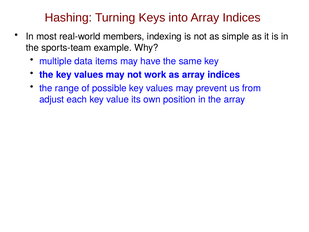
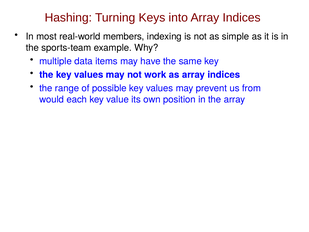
adjust: adjust -> would (52, 99)
